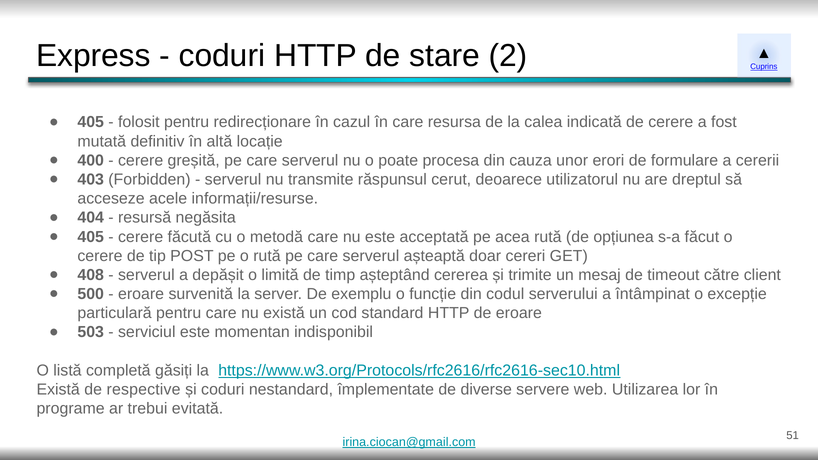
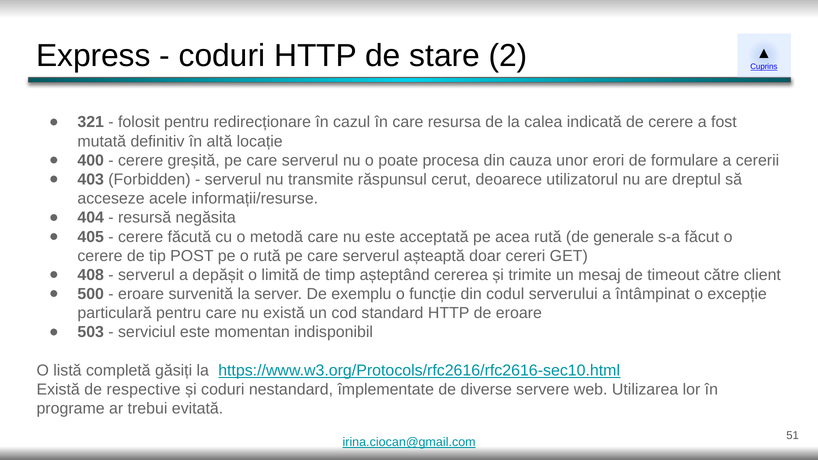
405: 405 -> 321 (91, 122)
opțiunea: opțiunea -> generale (624, 237)
